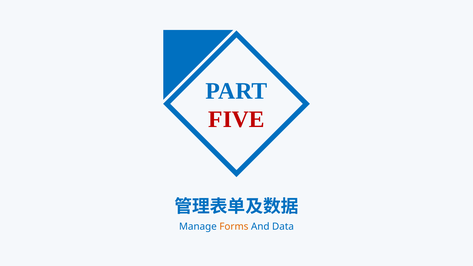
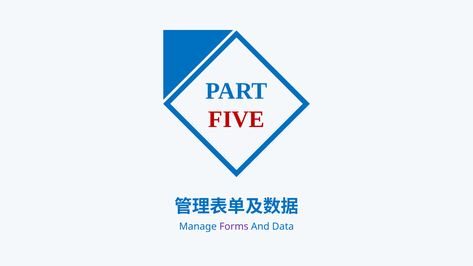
Forms colour: orange -> purple (234, 227)
